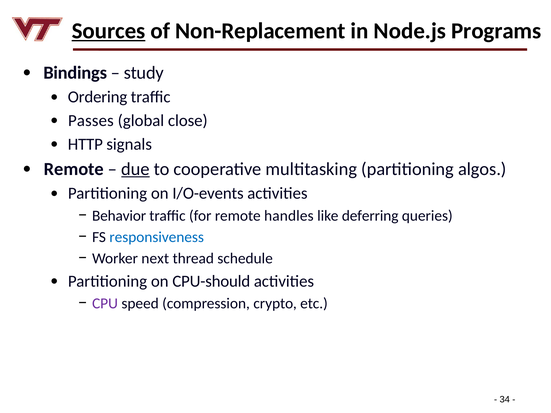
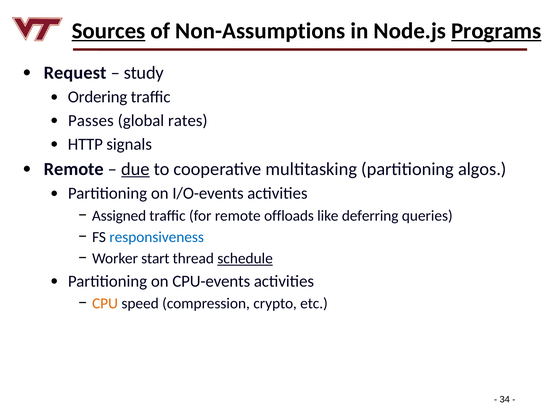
Non-Replacement: Non-Replacement -> Non-Assumptions (260, 31)
Programs underline: none -> present (496, 31)
Bindings: Bindings -> Request (75, 73)
close: close -> rates (188, 121)
Behavior: Behavior -> Assigned (119, 216)
handles: handles -> offloads (289, 216)
next: next -> start (155, 259)
schedule underline: none -> present (245, 259)
CPU-should: CPU-should -> CPU-events (211, 281)
CPU colour: purple -> orange (105, 304)
